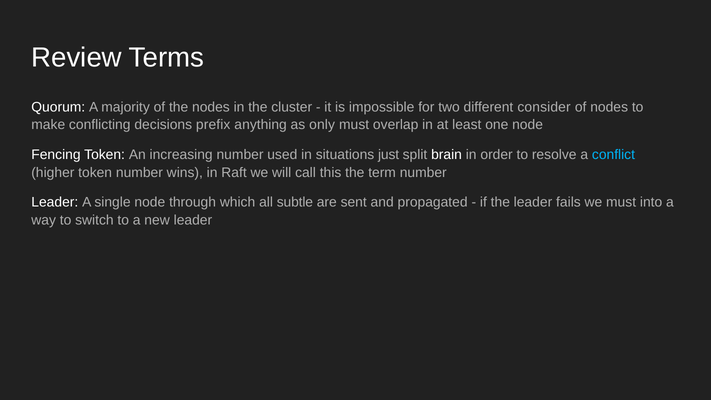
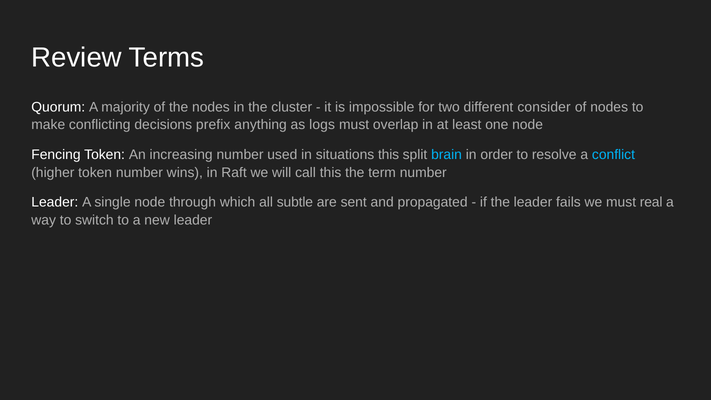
only: only -> logs (322, 125)
situations just: just -> this (389, 155)
brain colour: white -> light blue (447, 155)
into: into -> real (651, 202)
